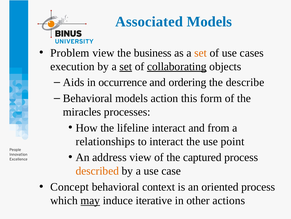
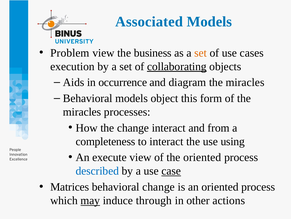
set underline: present -> none (126, 66)
ordering: ordering -> diagram (187, 82)
describe: describe -> miracles (245, 82)
action: action -> object (164, 98)
the lifeline: lifeline -> change (133, 127)
relationships: relationships -> completeness (105, 141)
point: point -> using (233, 141)
address: address -> execute (110, 157)
the captured: captured -> oriented (202, 157)
described colour: orange -> blue (97, 170)
case underline: none -> present (171, 170)
Concept: Concept -> Matrices (70, 186)
behavioral context: context -> change (159, 186)
iterative: iterative -> through (154, 200)
